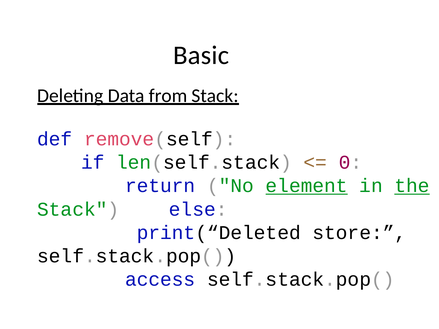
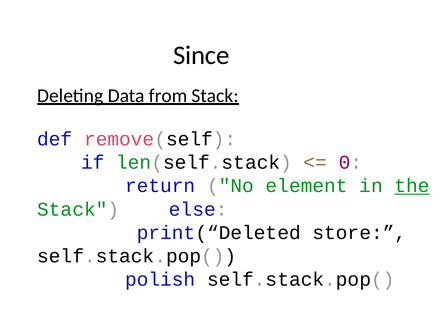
Basic: Basic -> Since (201, 55)
element underline: present -> none (307, 186)
access: access -> polish (160, 280)
